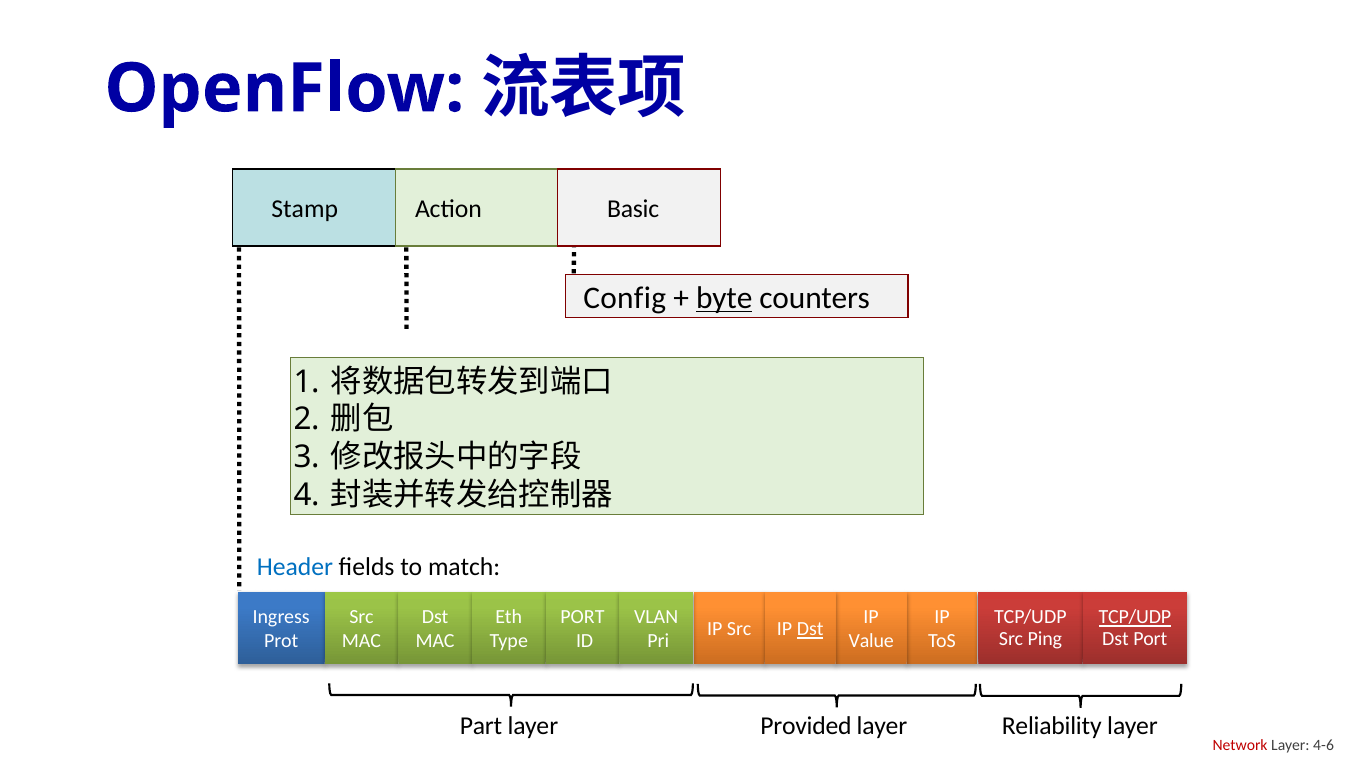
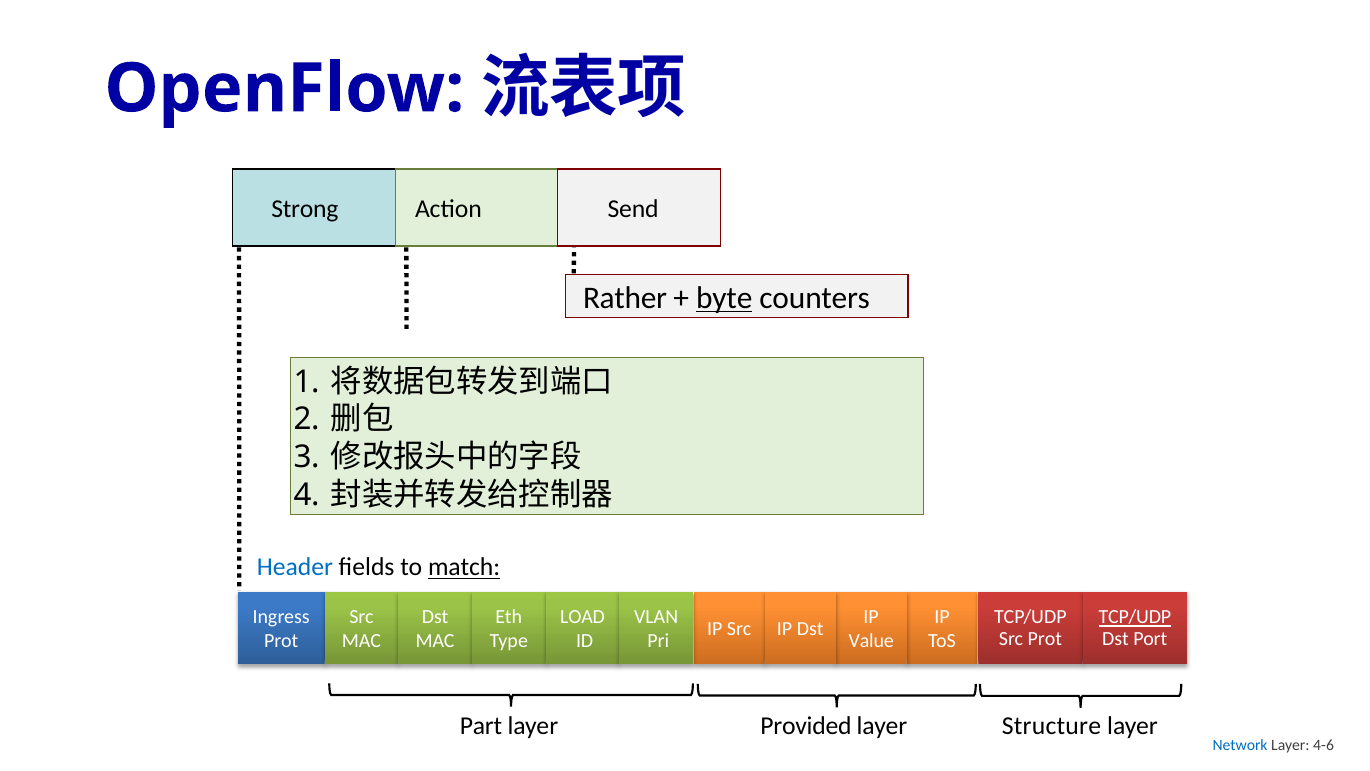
Stamp: Stamp -> Strong (305, 209)
Basic: Basic -> Send (633, 209)
Config: Config -> Rather (625, 298)
match underline: none -> present (464, 567)
PORT: PORT -> LOAD (583, 617)
Dst underline: present -> none (810, 629)
Src Ping: Ping -> Prot (1045, 638)
Reliability: Reliability -> Structure (1051, 726)
Network colour: red -> blue (1240, 745)
